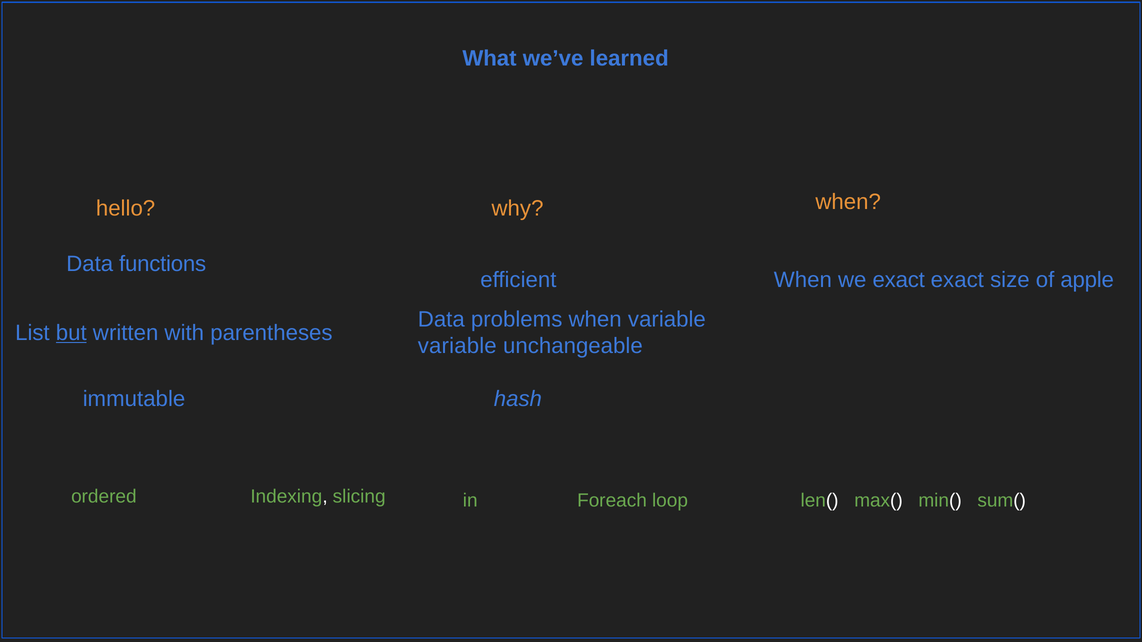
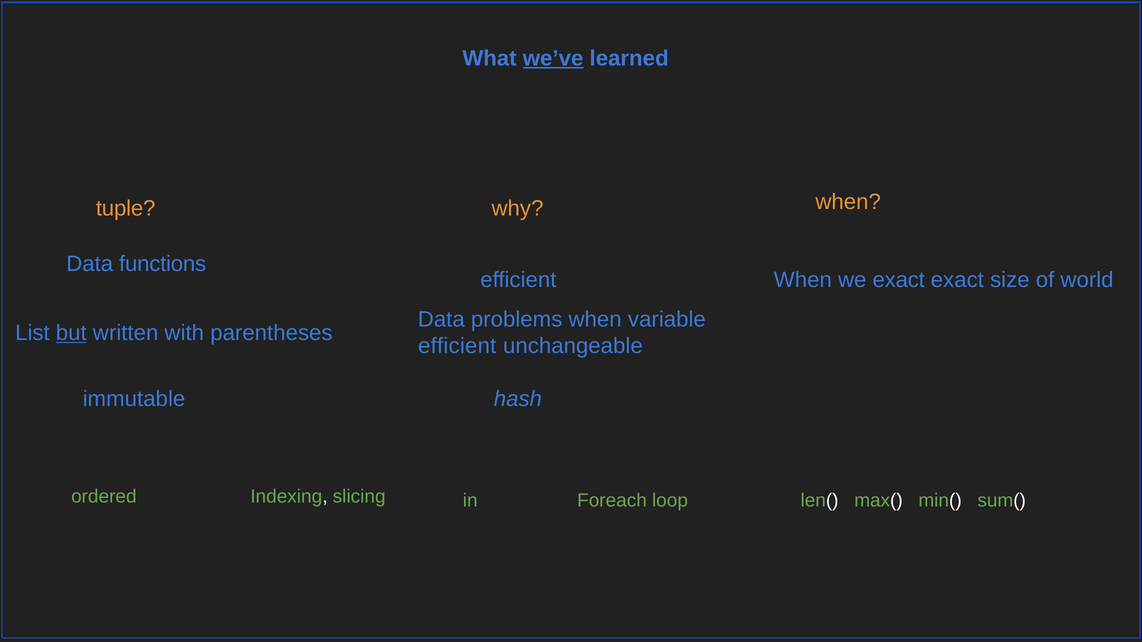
we’ve underline: none -> present (553, 58)
hello: hello -> tuple (126, 209)
apple: apple -> world (1087, 280)
variable: variable -> efficient (457, 346)
